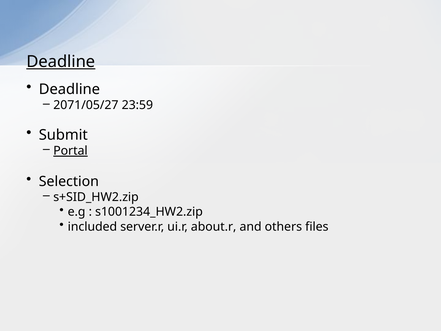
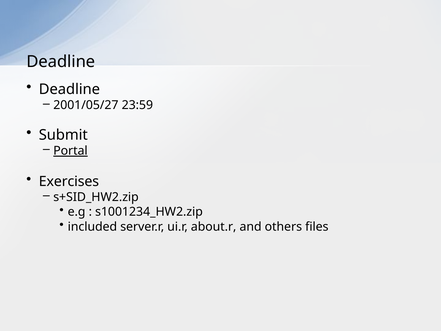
Deadline underline: present -> none (61, 62)
2071/05/27: 2071/05/27 -> 2001/05/27 (86, 105)
Selection: Selection -> Exercises (69, 181)
